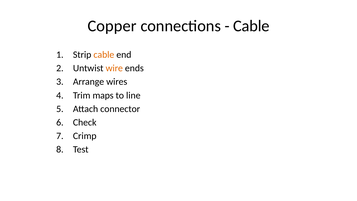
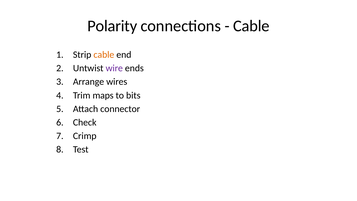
Copper: Copper -> Polarity (112, 26)
wire colour: orange -> purple (114, 68)
line: line -> bits (133, 95)
